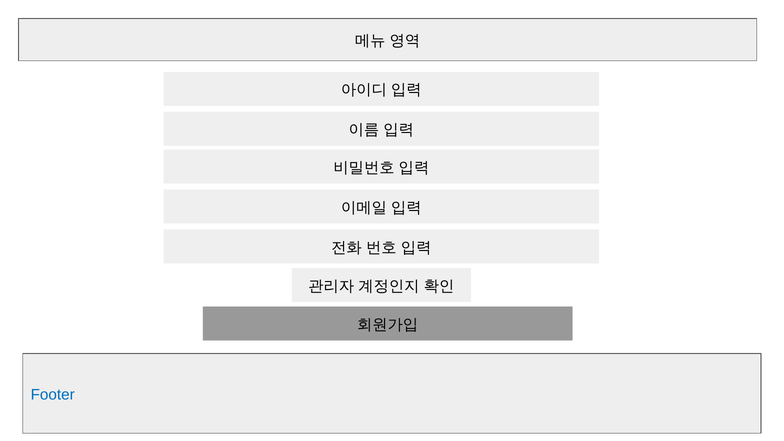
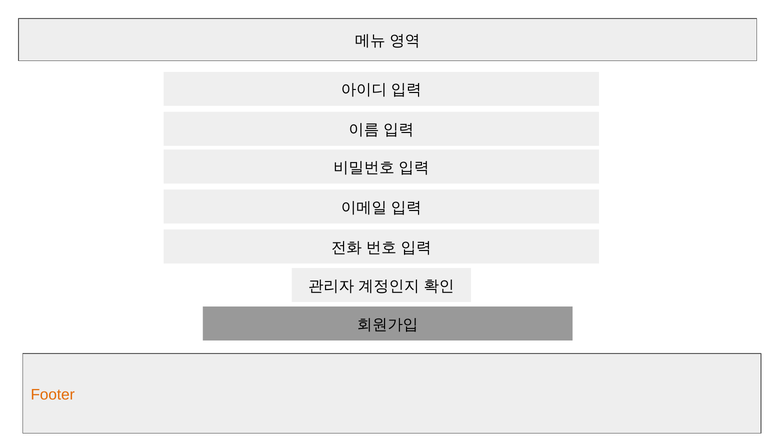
Footer colour: blue -> orange (53, 395)
